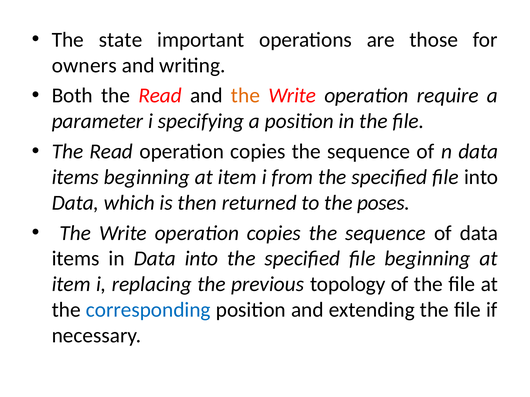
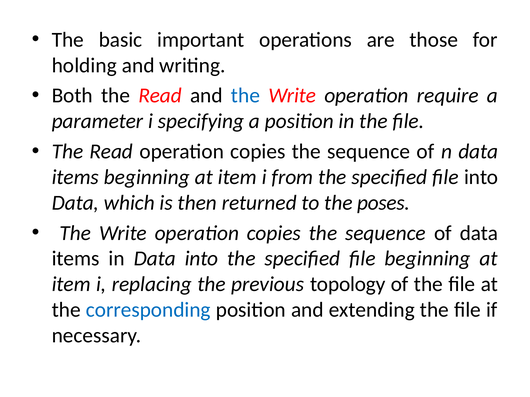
state: state -> basic (121, 40)
owners: owners -> holding (84, 65)
the colour: orange -> blue (245, 96)
